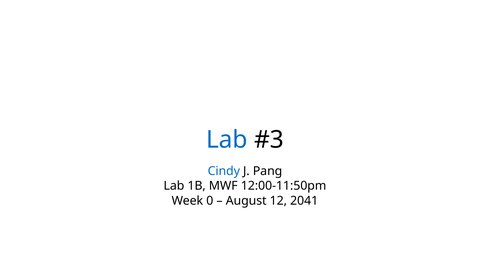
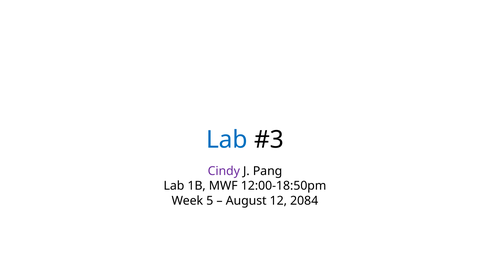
Cindy colour: blue -> purple (224, 171)
12:00-11:50pm: 12:00-11:50pm -> 12:00-18:50pm (284, 186)
0: 0 -> 5 (210, 200)
2041: 2041 -> 2084 (304, 200)
